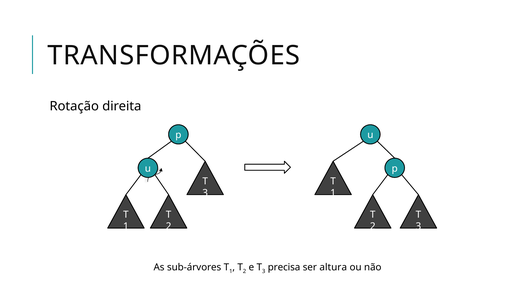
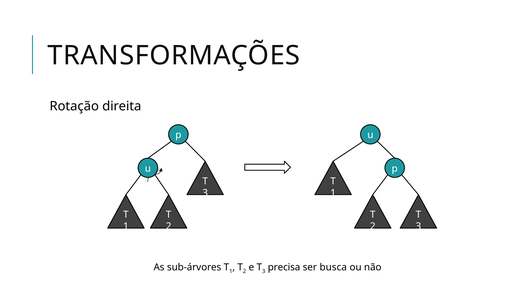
altura: altura -> busca (333, 268)
